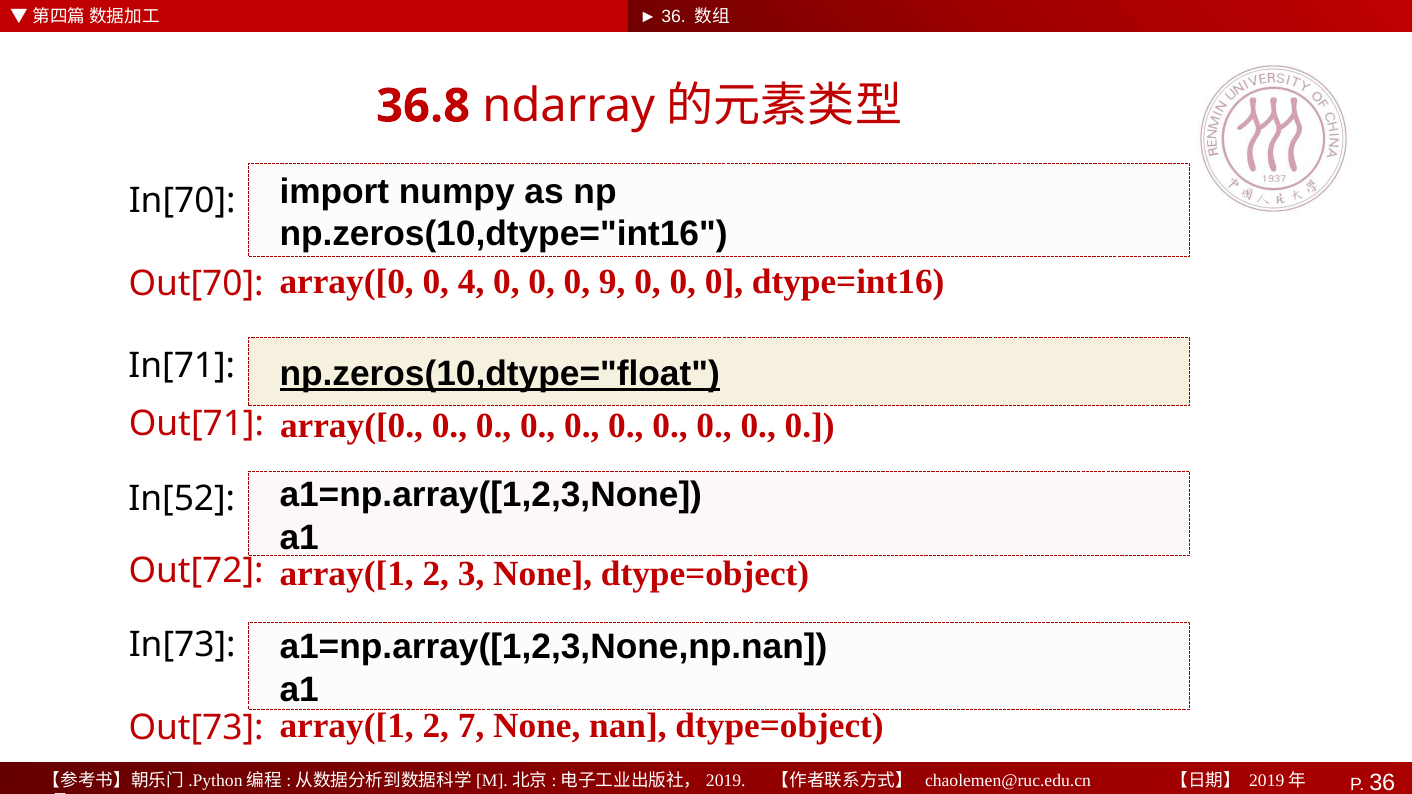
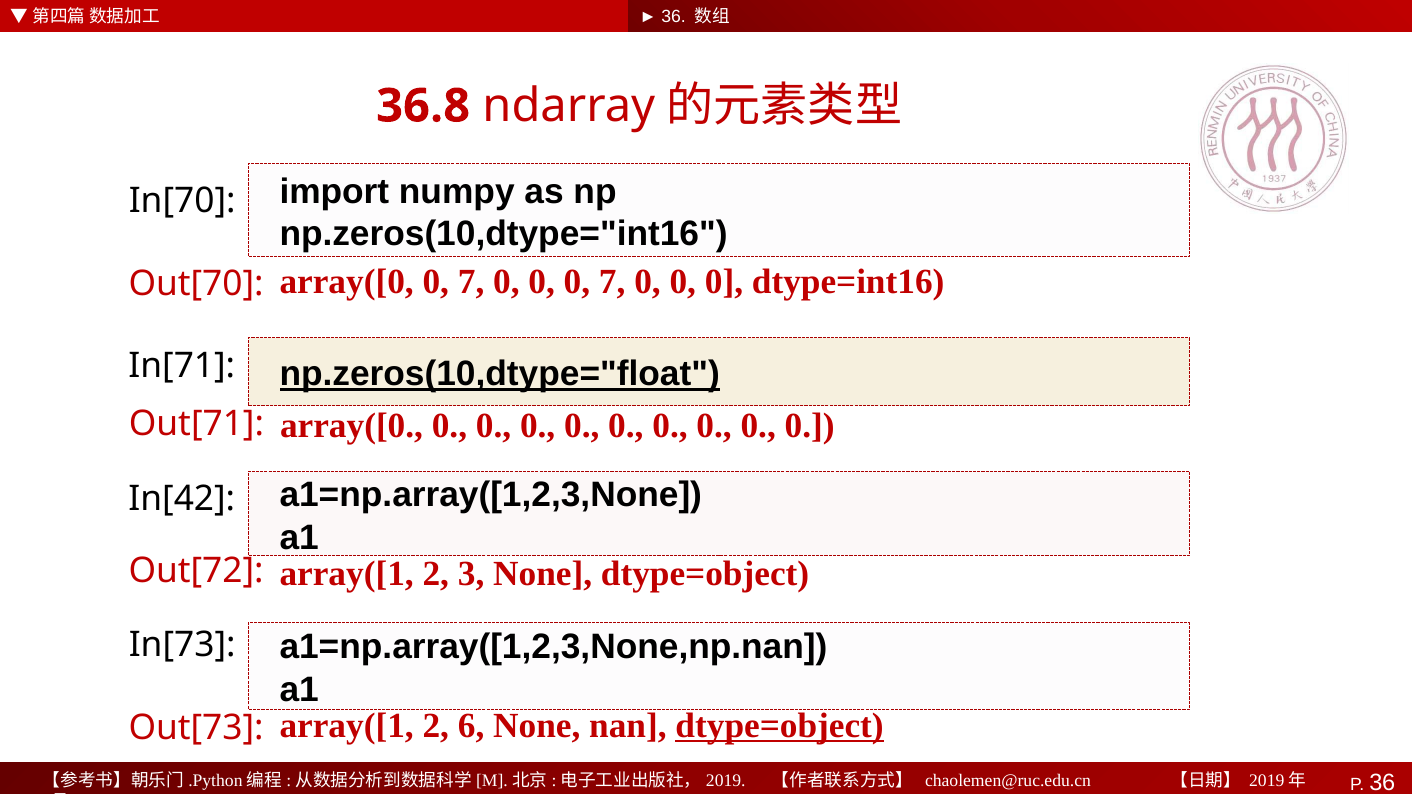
array([0 0 4: 4 -> 7 (471, 282)
0 0 9: 9 -> 7 (612, 282)
In[52: In[52 -> In[42 (182, 499)
7: 7 -> 6 (471, 726)
dtype=object underline: none -> present (780, 726)
